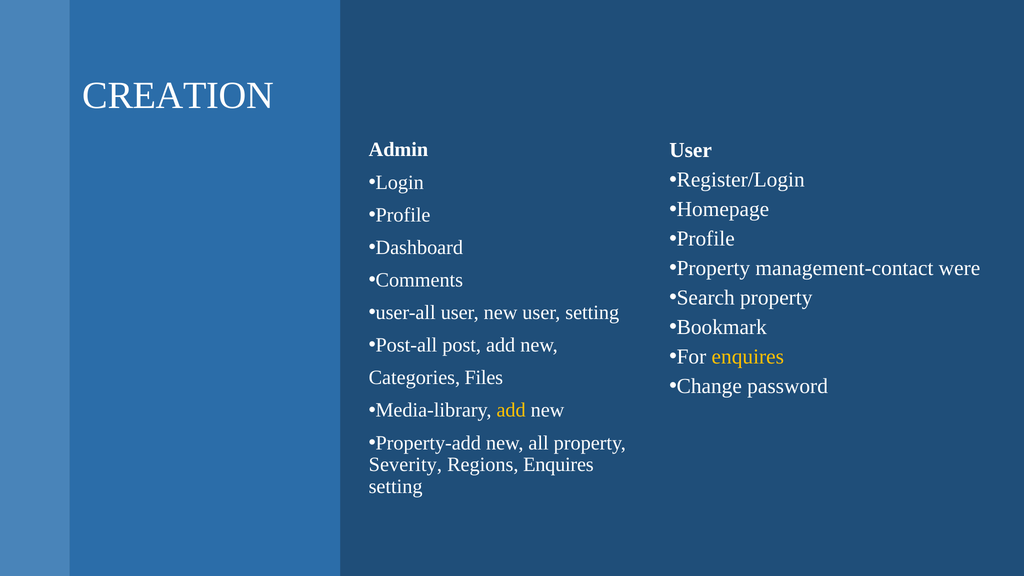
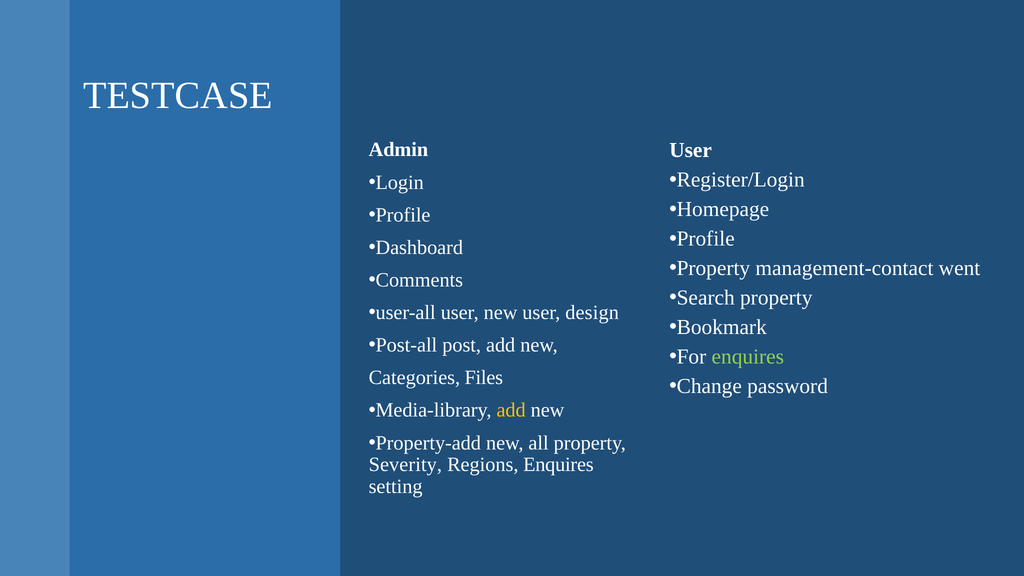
CREATION: CREATION -> TESTCASE (178, 95)
were: were -> went (959, 268)
user setting: setting -> design (592, 313)
enquires colour: yellow -> light green (748, 357)
